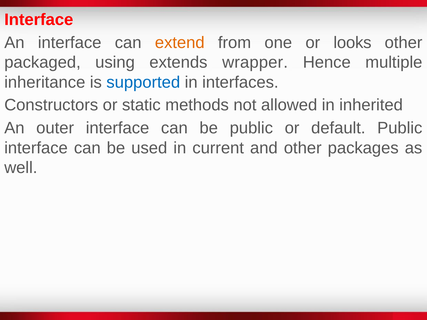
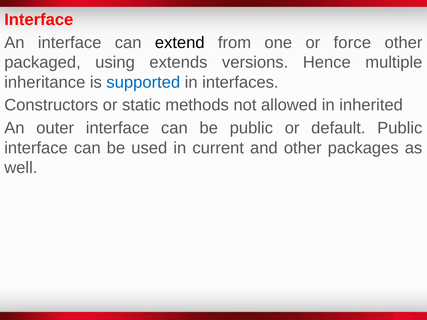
extend colour: orange -> black (180, 43)
looks: looks -> force (352, 43)
wrapper: wrapper -> versions (255, 63)
